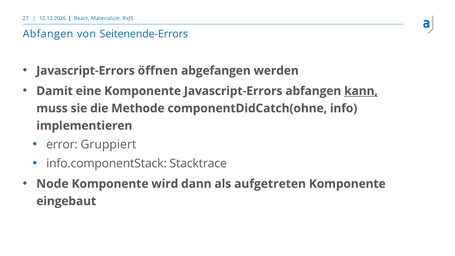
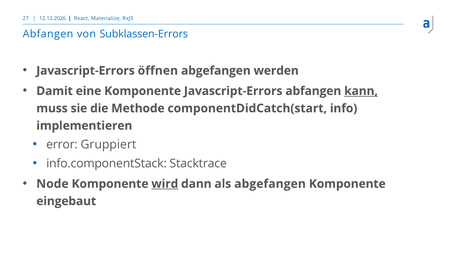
Seitenende-Errors: Seitenende-Errors -> Subklassen-Errors (144, 34)
componentDidCatch(ohne: componentDidCatch(ohne -> componentDidCatch(start (247, 108)
wird underline: none -> present (165, 184)
als aufgetreten: aufgetreten -> abgefangen (270, 184)
